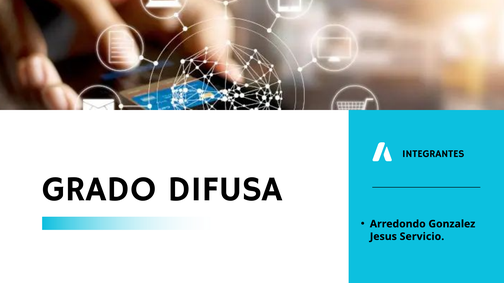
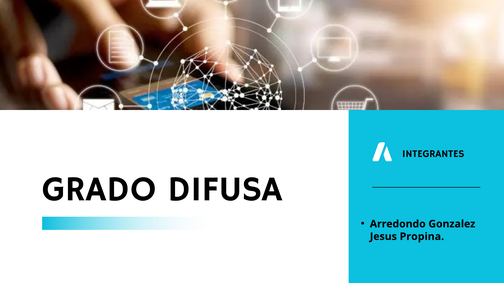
Servicio: Servicio -> Propina (422, 237)
